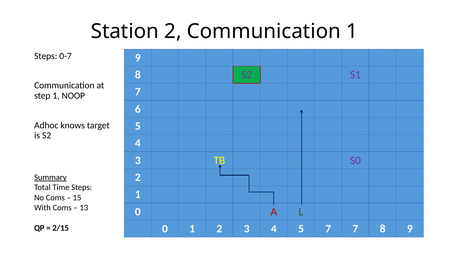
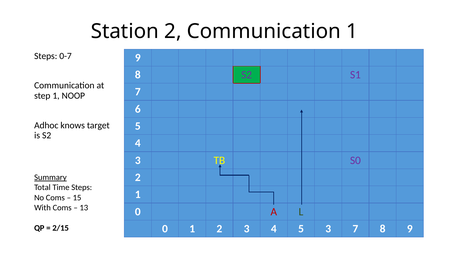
5 7: 7 -> 3 (328, 228)
